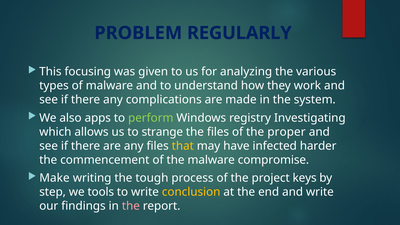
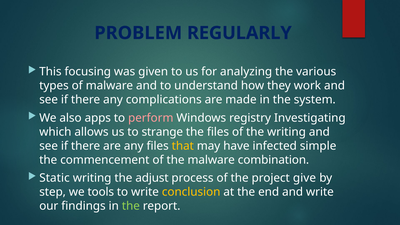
perform colour: light green -> pink (151, 118)
the proper: proper -> writing (287, 132)
harder: harder -> simple (318, 146)
compromise: compromise -> combination (273, 160)
Make: Make -> Static (55, 178)
tough: tough -> adjust (152, 178)
keys: keys -> give (305, 178)
the colour: pink -> light green (131, 206)
